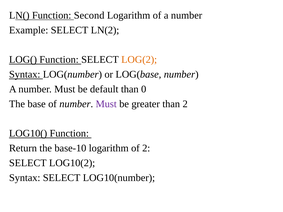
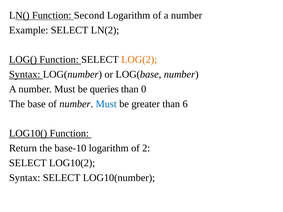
default: default -> queries (104, 89)
Must colour: purple -> blue (106, 104)
than 2: 2 -> 6 (185, 104)
